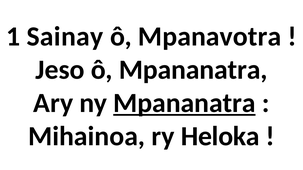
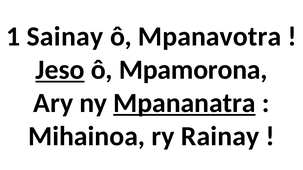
Jeso underline: none -> present (60, 70)
ô Mpananatra: Mpananatra -> Mpamorona (193, 70)
Heloka: Heloka -> Rainay (220, 137)
